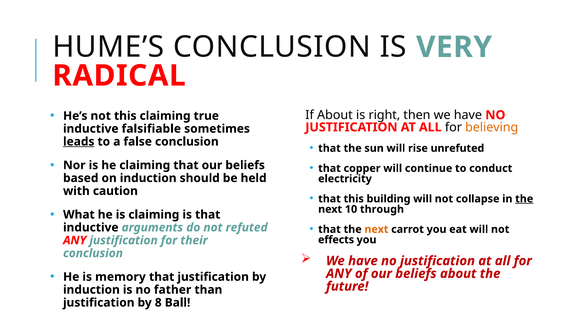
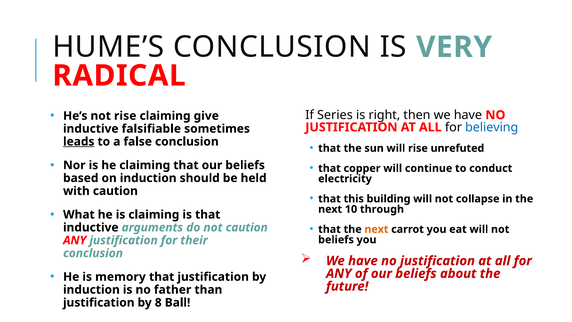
not this: this -> rise (125, 116)
true: true -> give (206, 116)
If About: About -> Series (335, 115)
believing colour: orange -> blue (492, 127)
the underline: present -> none (524, 199)
not refuted: refuted -> caution (247, 227)
effects: effects -> beliefs (336, 240)
